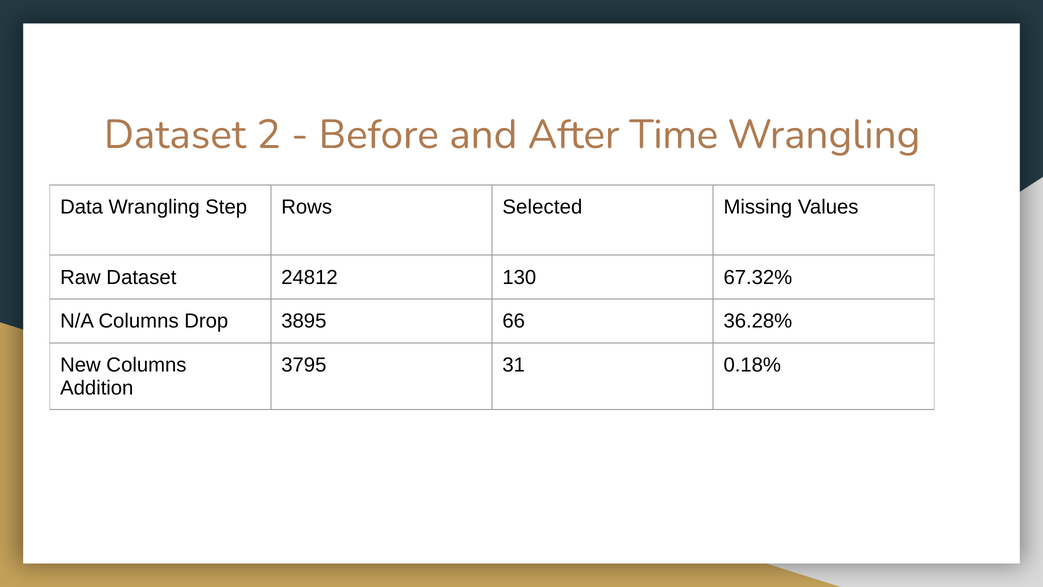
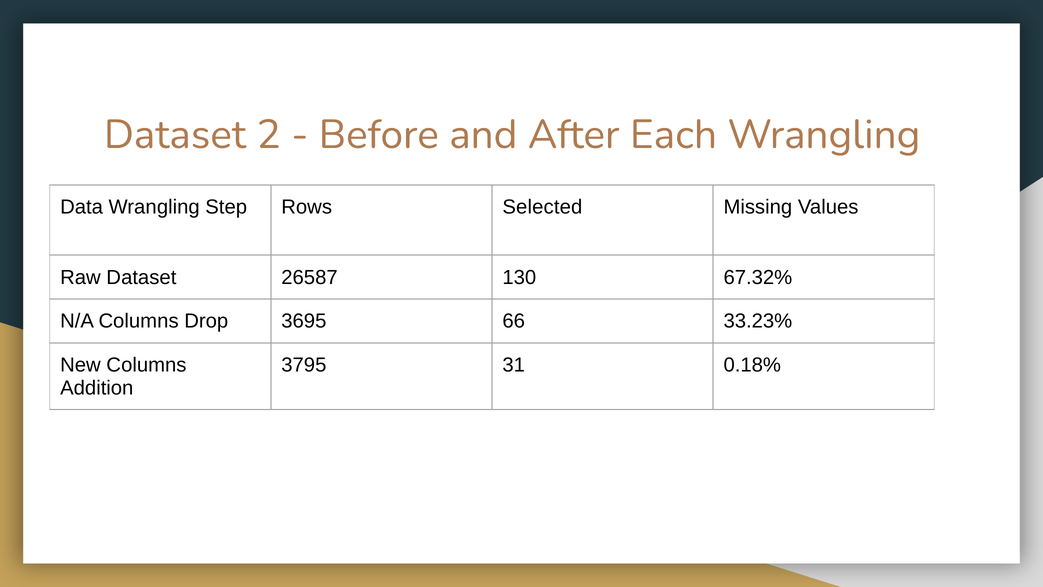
Time: Time -> Each (674, 135)
24812: 24812 -> 26587 (309, 277)
3895: 3895 -> 3695 (304, 321)
36.28%: 36.28% -> 33.23% (758, 321)
